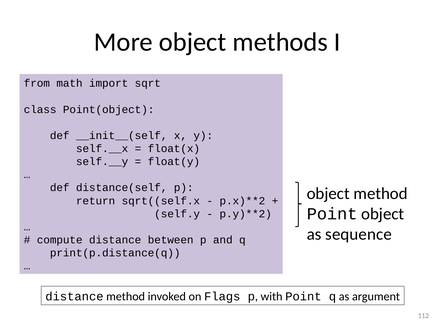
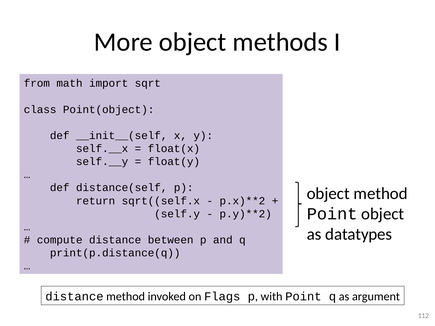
sequence: sequence -> datatypes (359, 234)
